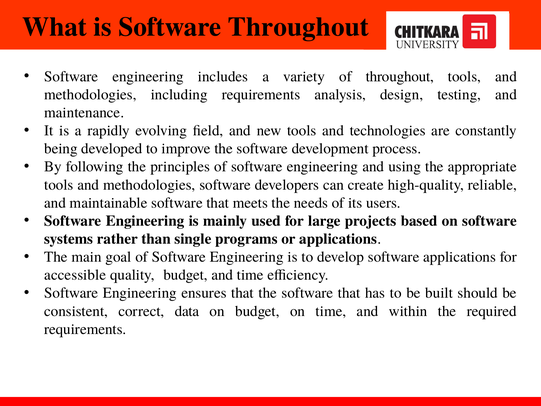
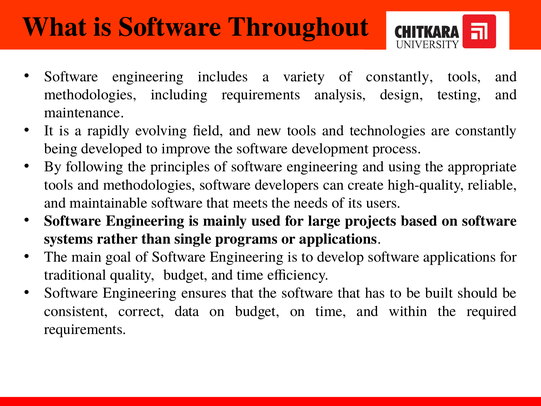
of throughout: throughout -> constantly (400, 76)
accessible: accessible -> traditional (75, 275)
